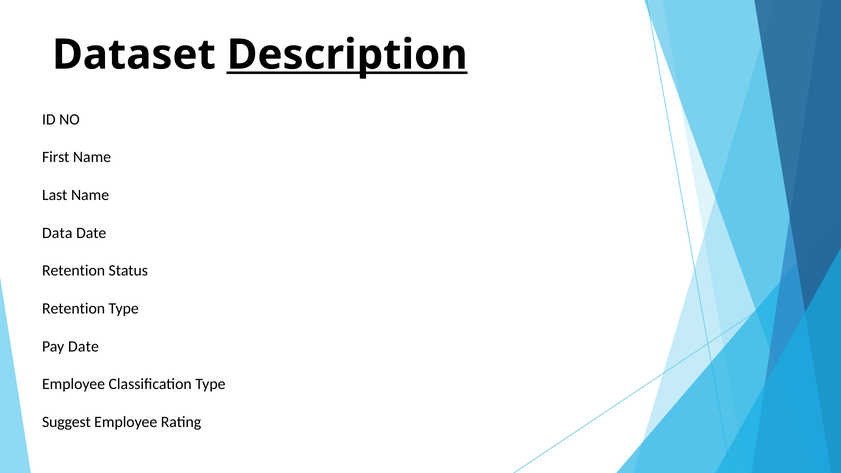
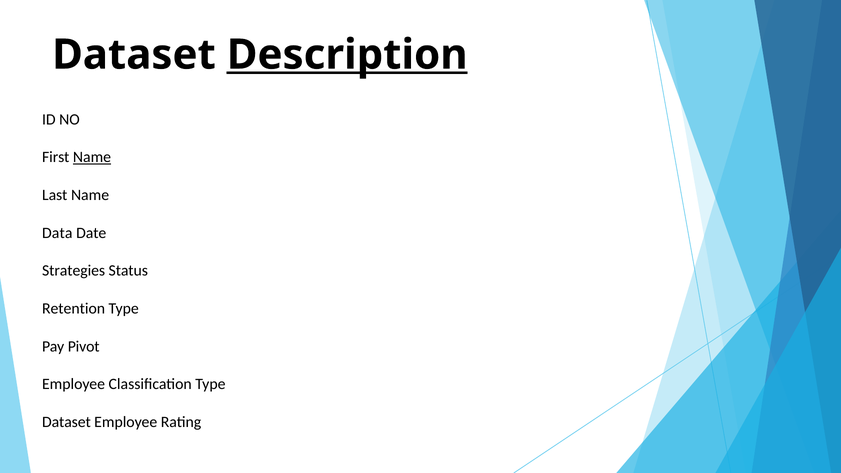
Name underline: none -> present (92, 157)
Retention: Retention -> Strategies (74, 271)
Pay Date: Date -> Pivot (84, 346)
Suggest: Suggest -> Dataset (66, 422)
